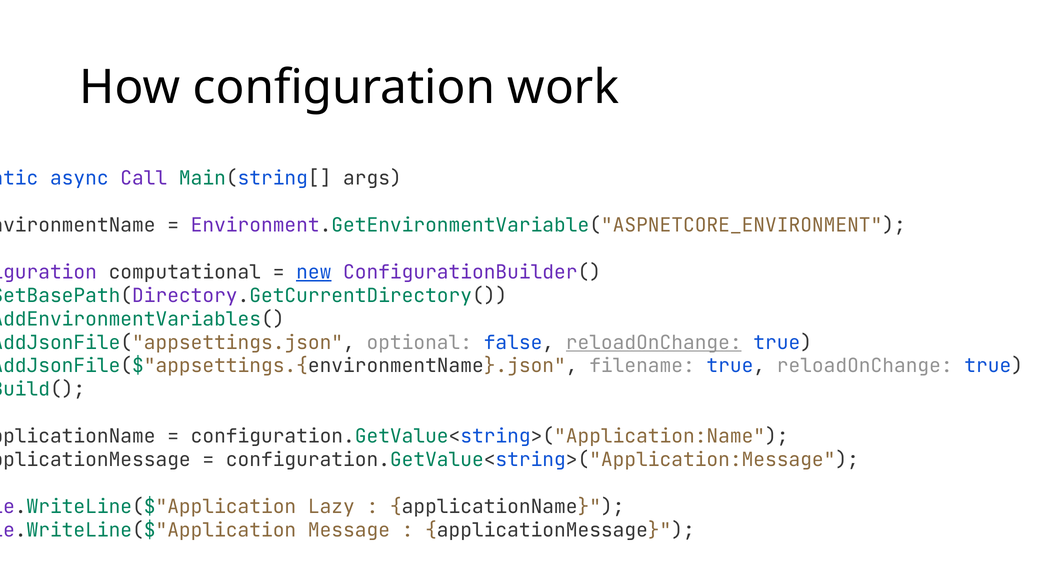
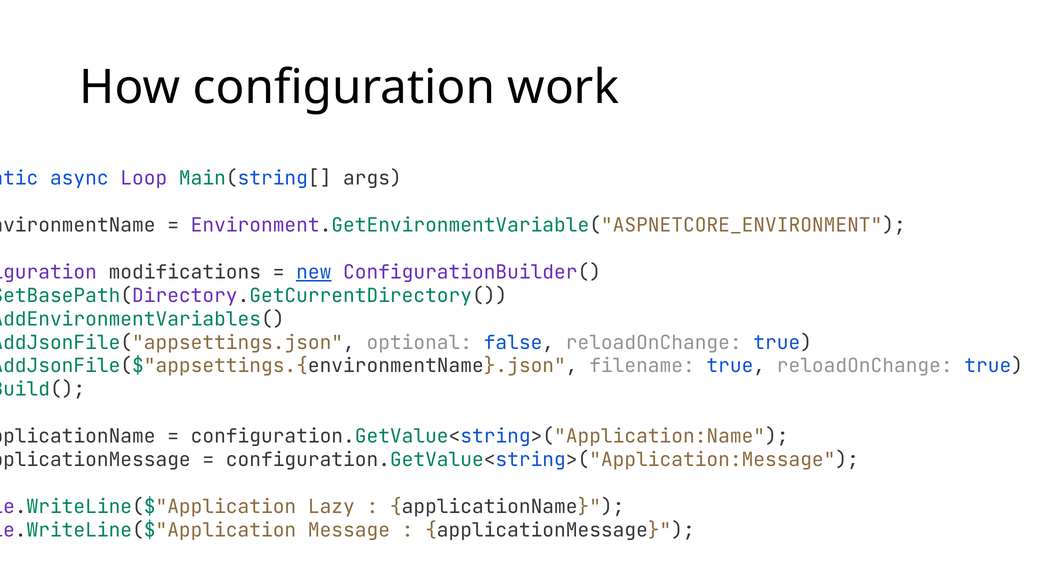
Call: Call -> Loop (144, 179)
computational: computational -> modifications (185, 272)
reloadOnChange underline: present -> none (654, 343)
